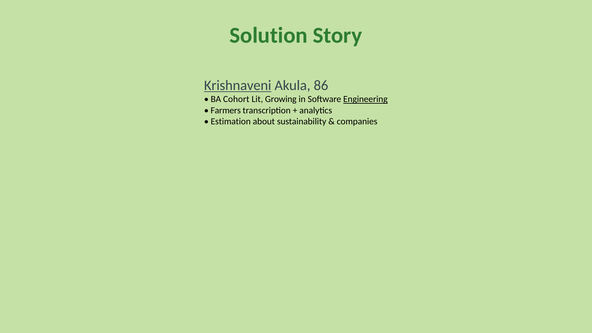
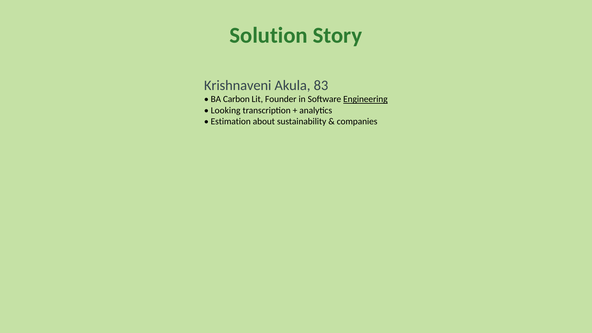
Krishnaveni underline: present -> none (238, 85)
86: 86 -> 83 (321, 85)
Cohort: Cohort -> Carbon (236, 99)
Growing: Growing -> Founder (281, 99)
Farmers: Farmers -> Looking (226, 110)
